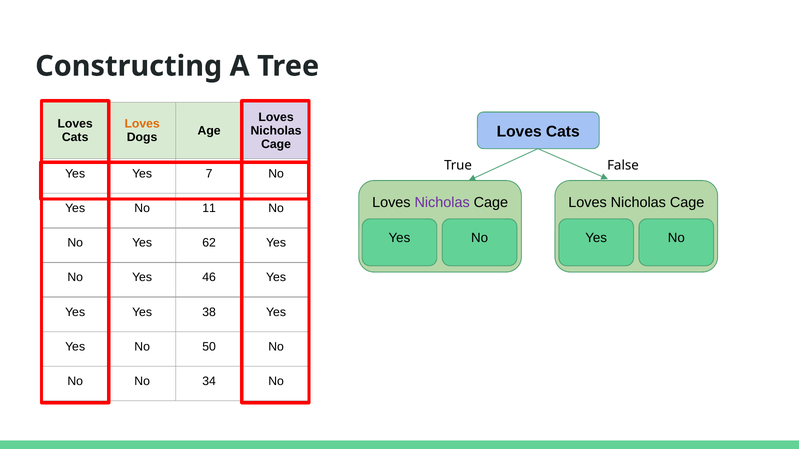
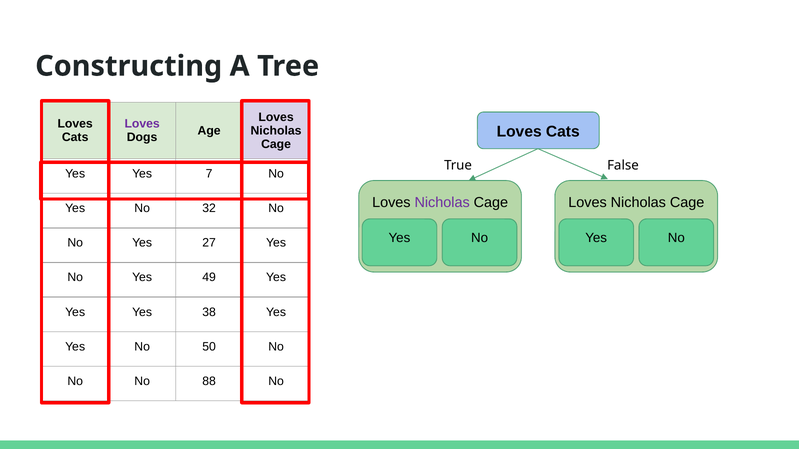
Loves colour: orange -> purple (142, 124)
11: 11 -> 32 (209, 209)
62: 62 -> 27 (209, 243)
46: 46 -> 49 (209, 278)
34: 34 -> 88 (209, 382)
